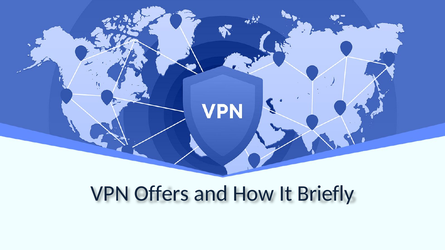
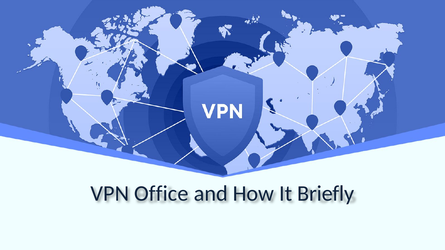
Offers: Offers -> Office (161, 194)
